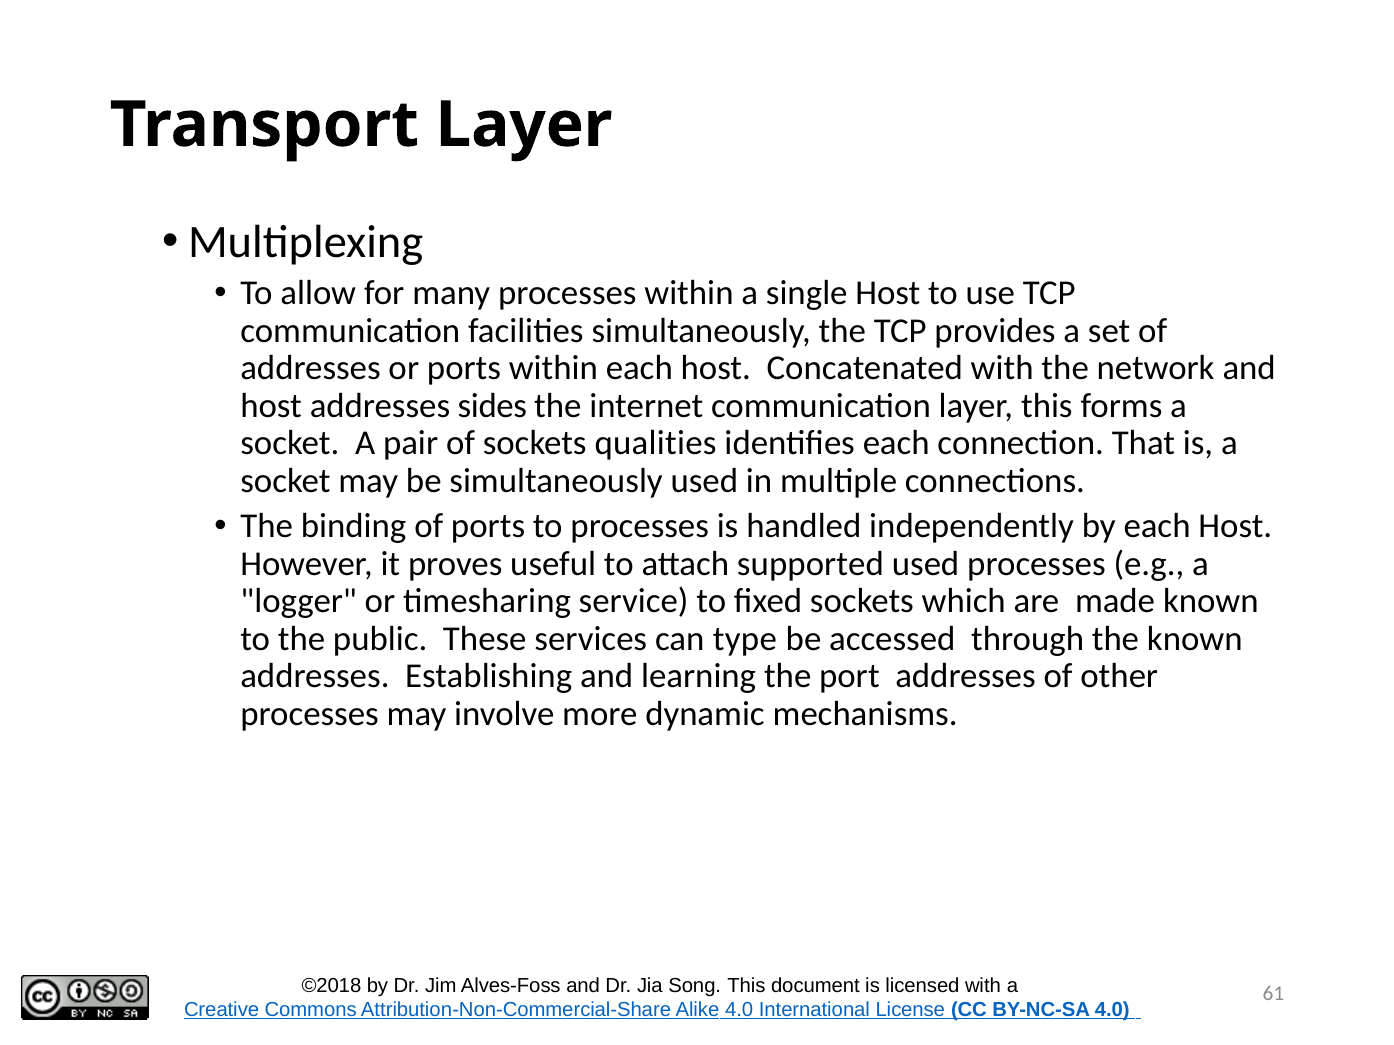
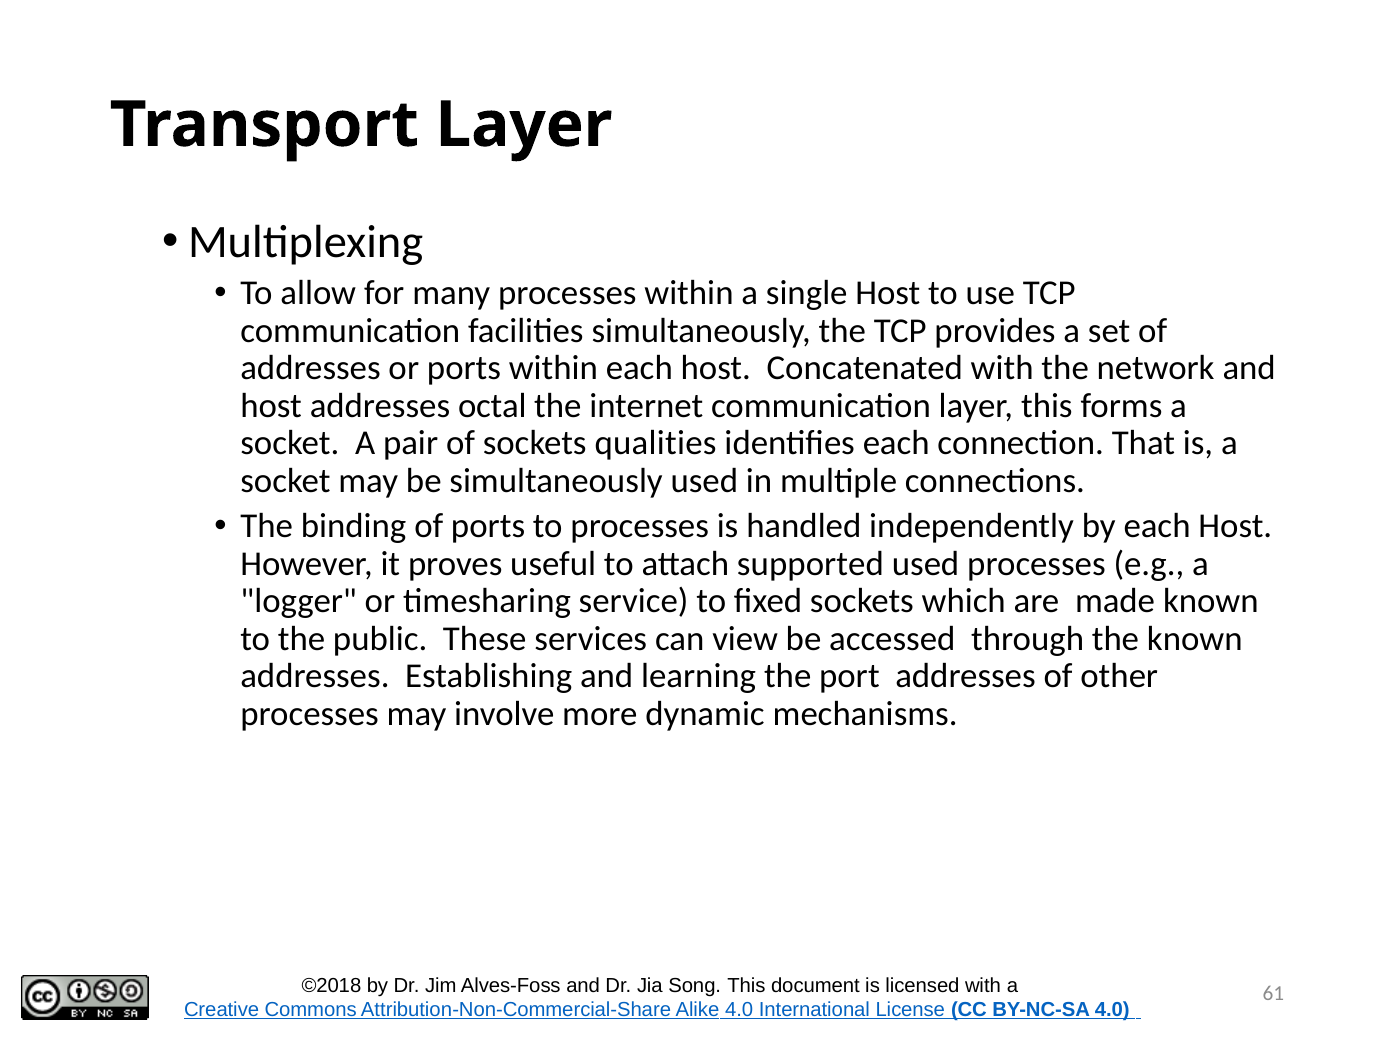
sides: sides -> octal (492, 406)
type: type -> view (745, 639)
